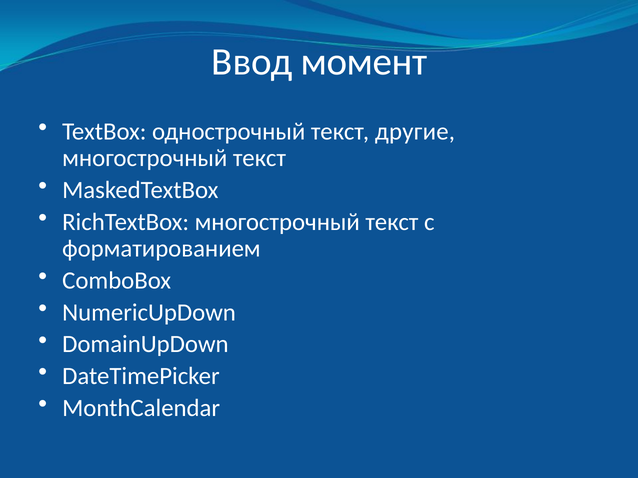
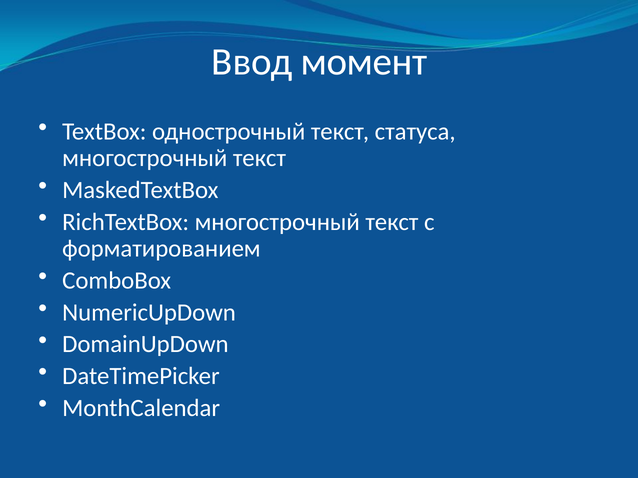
другие: другие -> статуса (415, 131)
